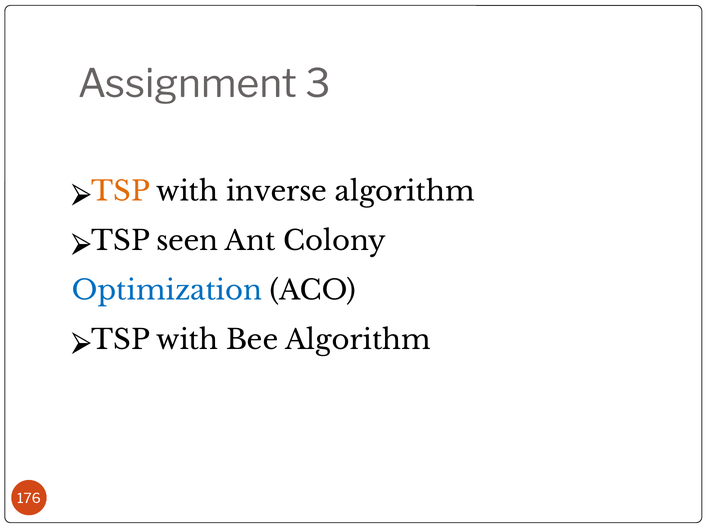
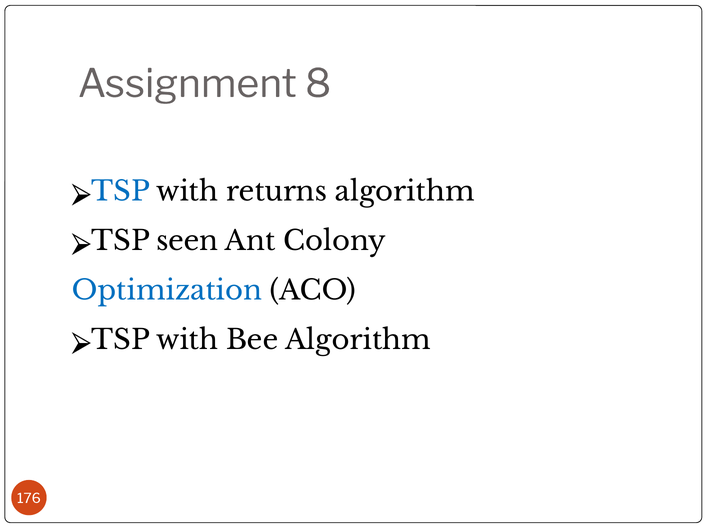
3: 3 -> 8 (318, 84)
TSP colour: orange -> blue (121, 192)
inverse: inverse -> returns (277, 192)
